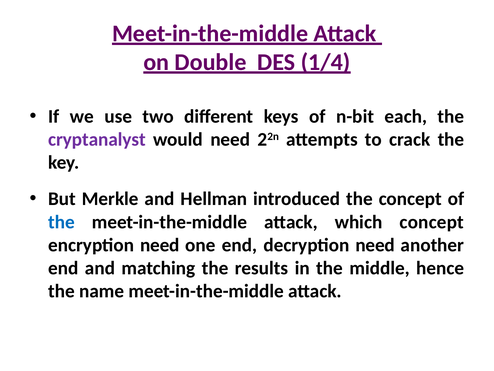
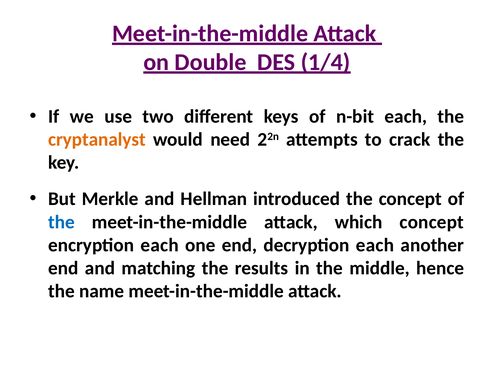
cryptanalyst colour: purple -> orange (97, 139)
encryption need: need -> each (160, 245)
decryption need: need -> each (375, 245)
